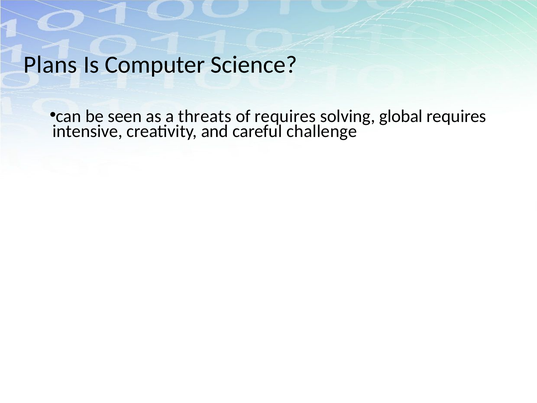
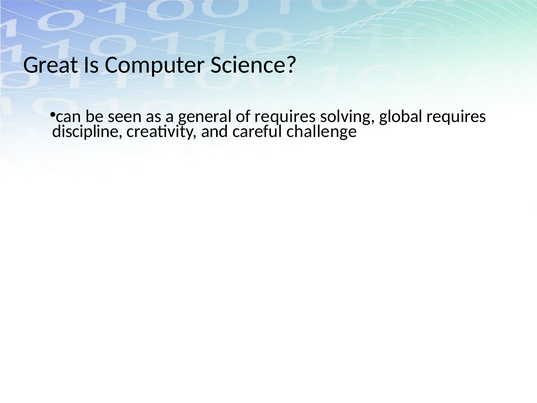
Plans: Plans -> Great (51, 65)
threats: threats -> general (205, 116)
intensive: intensive -> discipline (88, 131)
